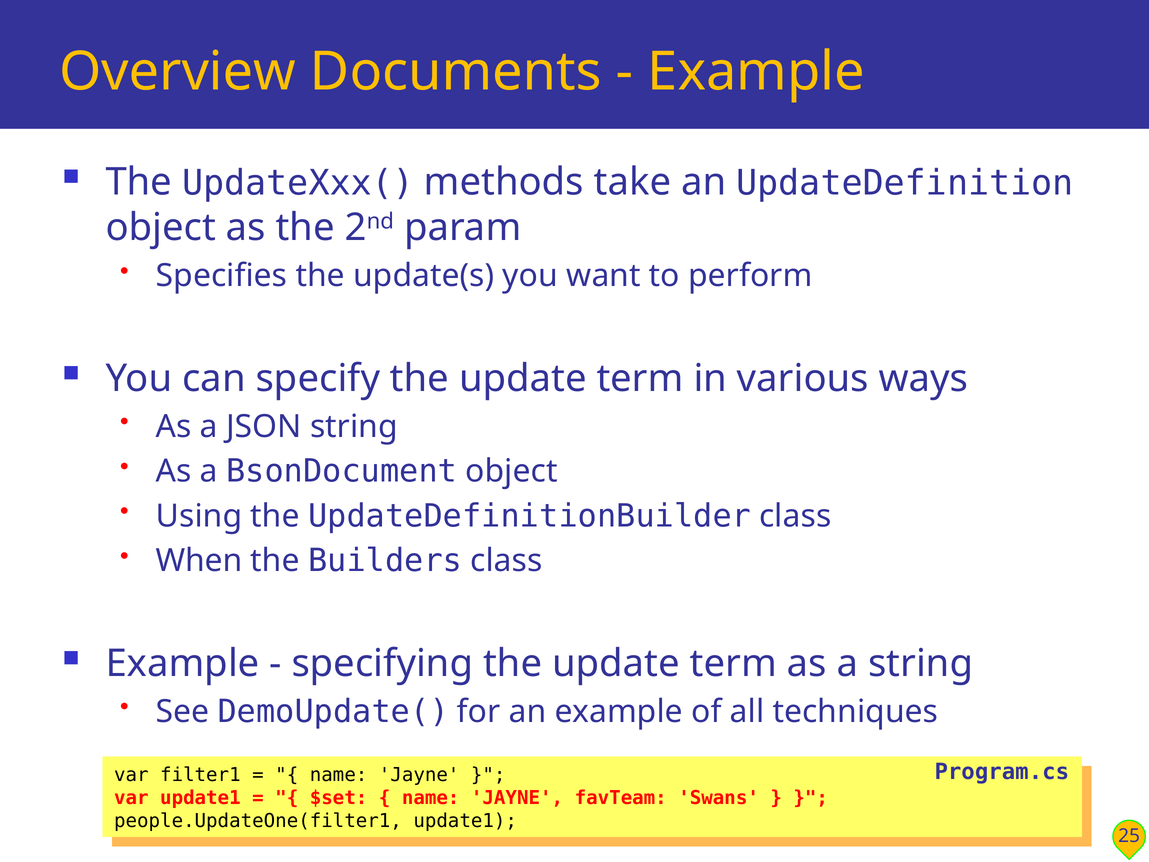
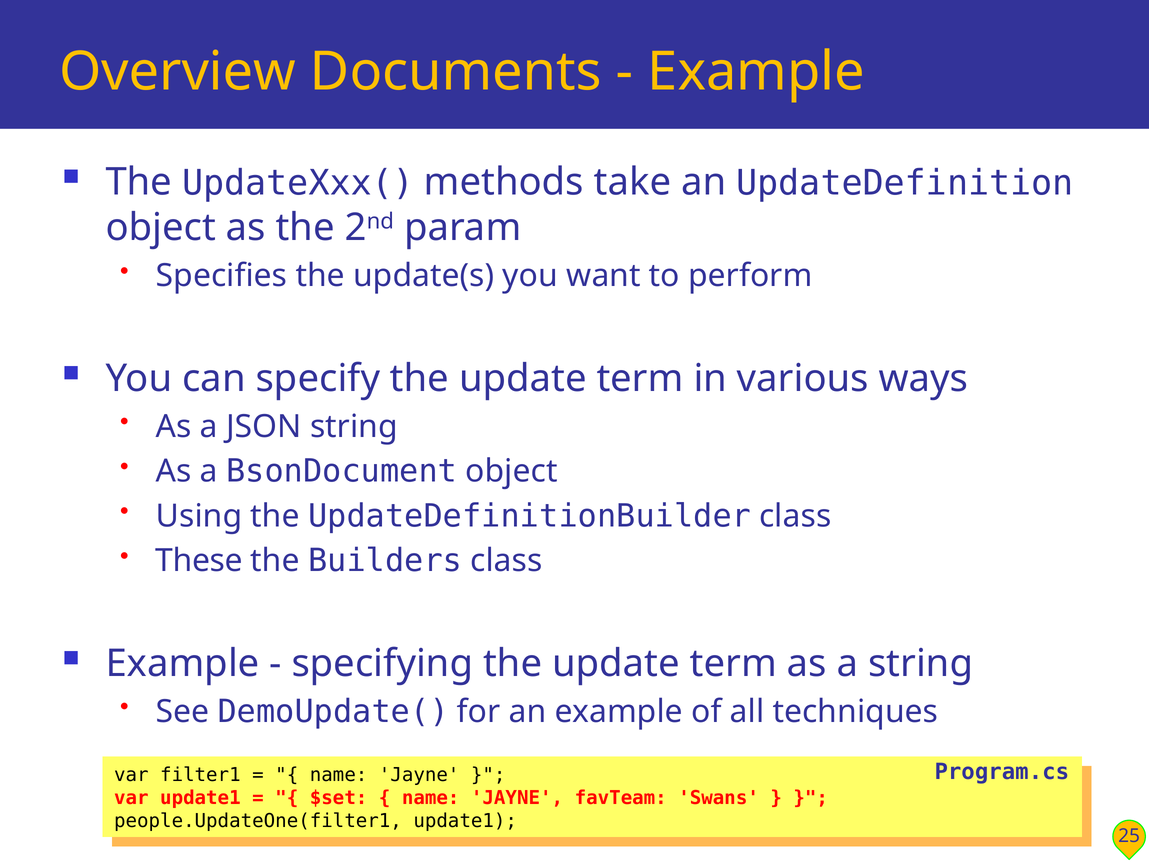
When: When -> These (199, 561)
